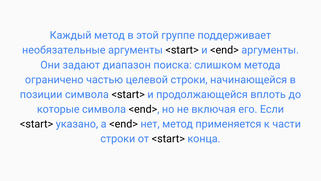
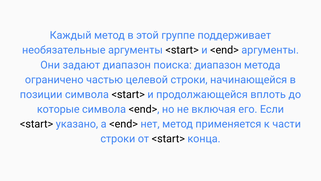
поиска слишком: слишком -> диапазон (218, 65)
